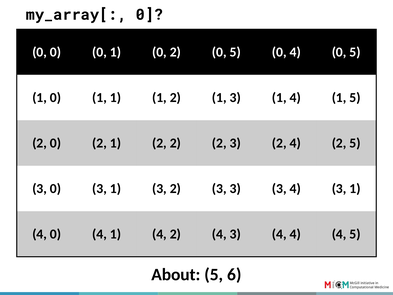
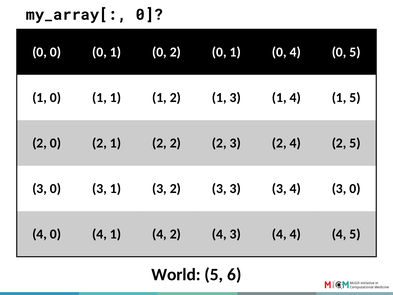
2 0 5: 5 -> 1 (235, 52)
4 3 1: 1 -> 0 (355, 188)
About: About -> World (176, 274)
